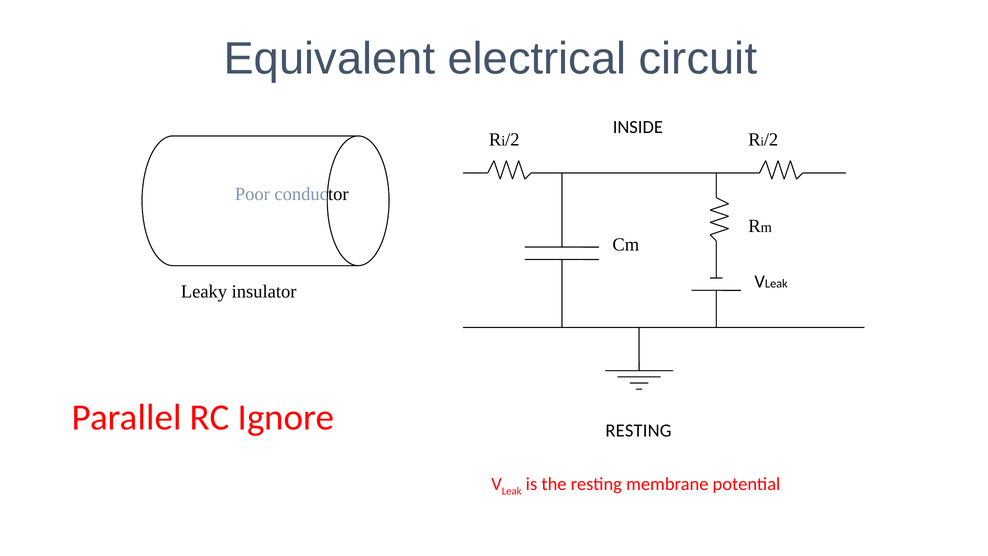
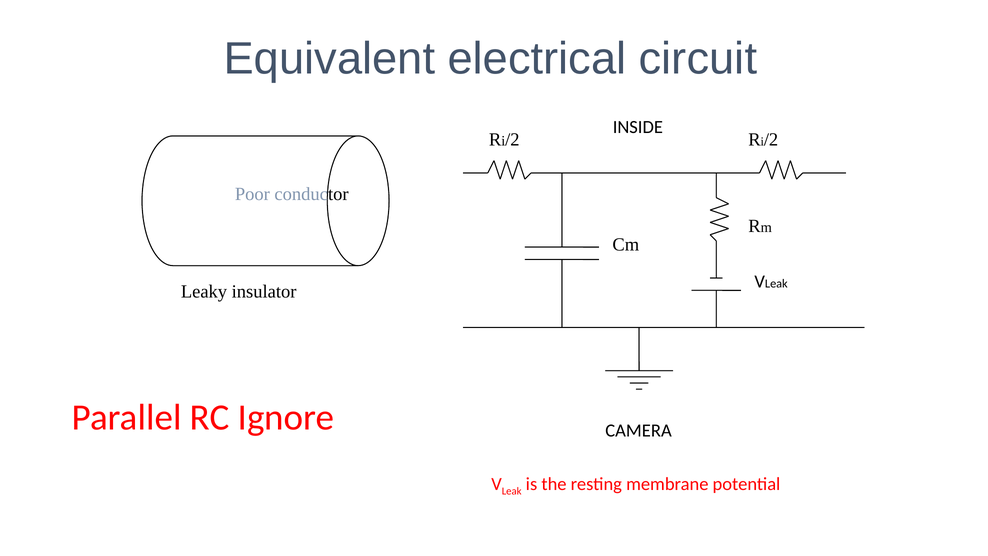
RESTING: RESTING -> CAMERA (639, 431)
